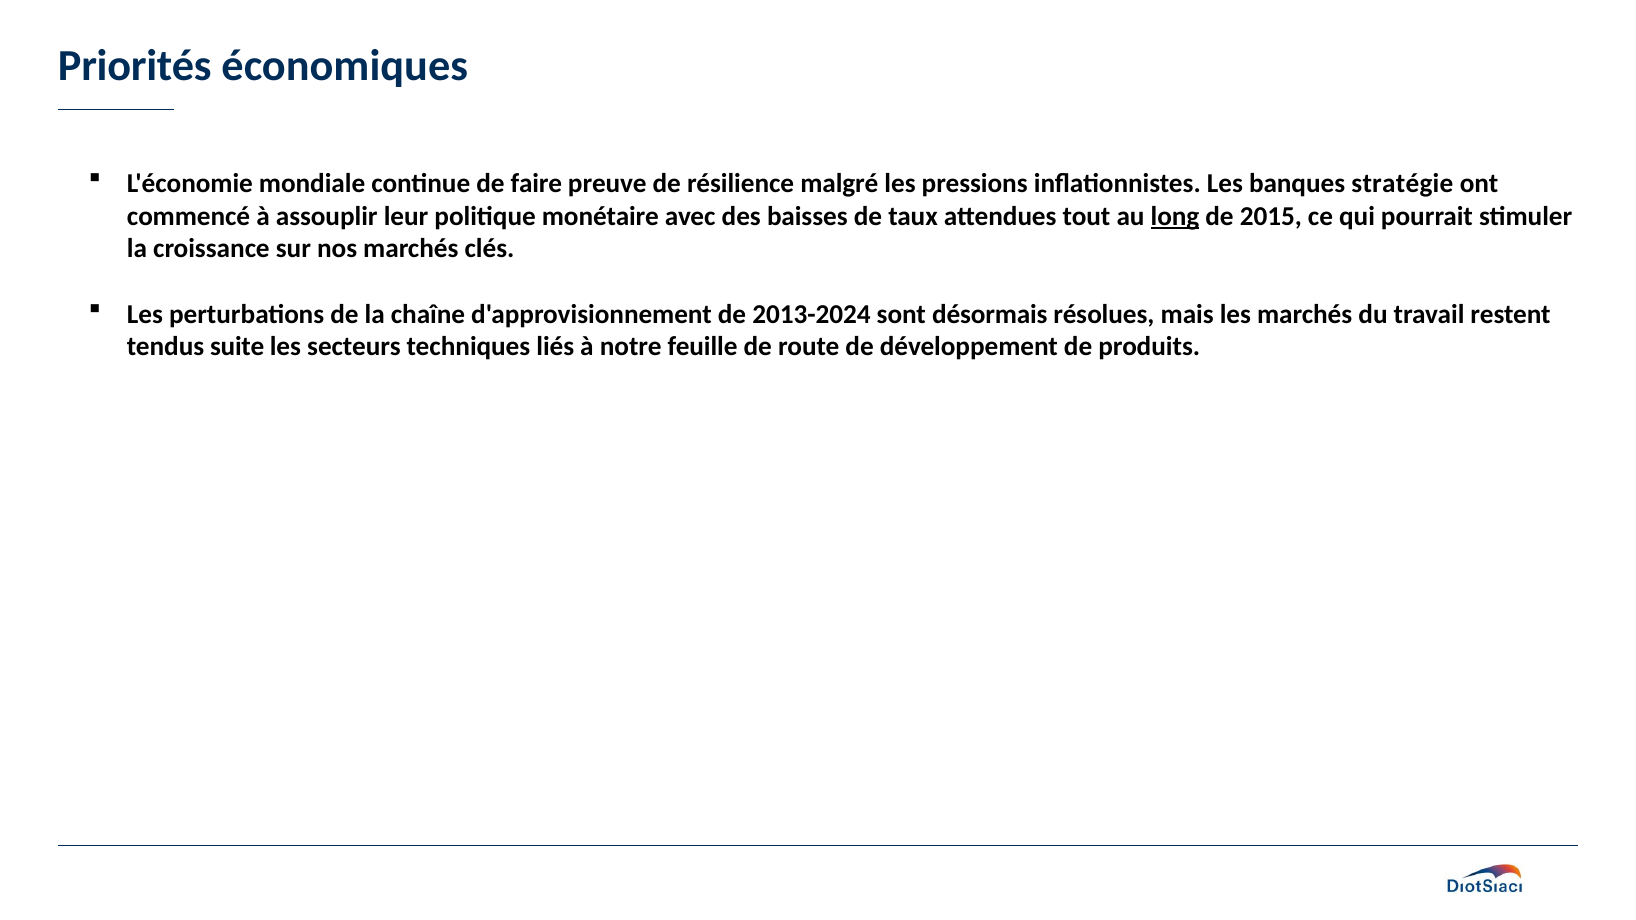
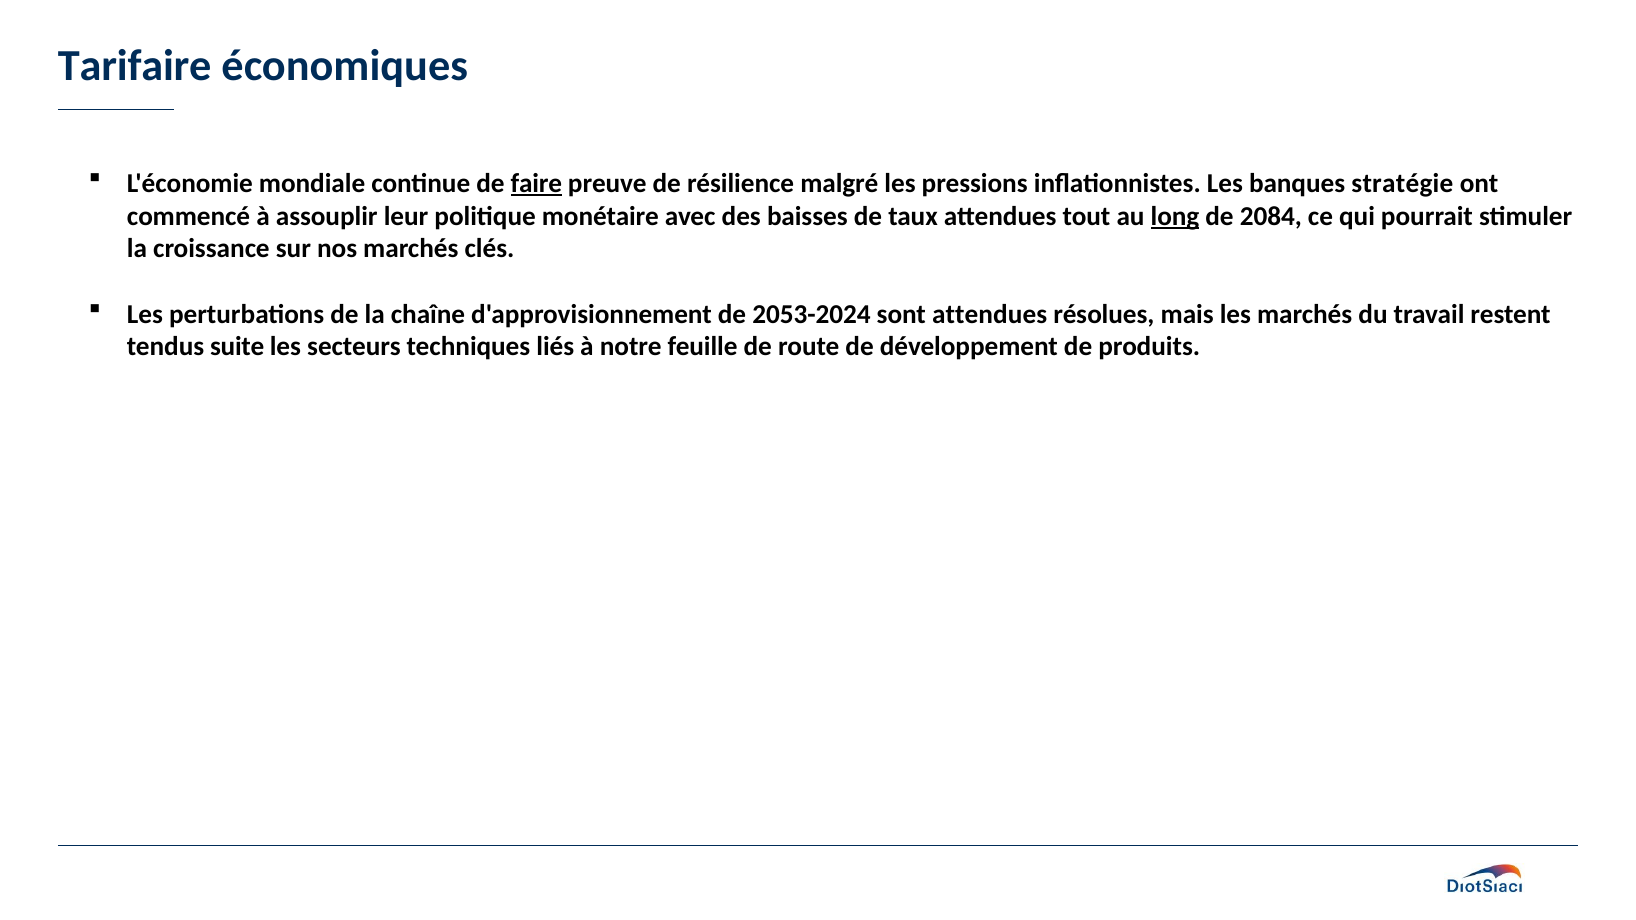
Priorités: Priorités -> Tarifaire (135, 66)
faire underline: none -> present (536, 183)
2015: 2015 -> 2084 (1271, 216)
2013-2024: 2013-2024 -> 2053-2024 (811, 314)
sont désormais: désormais -> attendues (990, 314)
